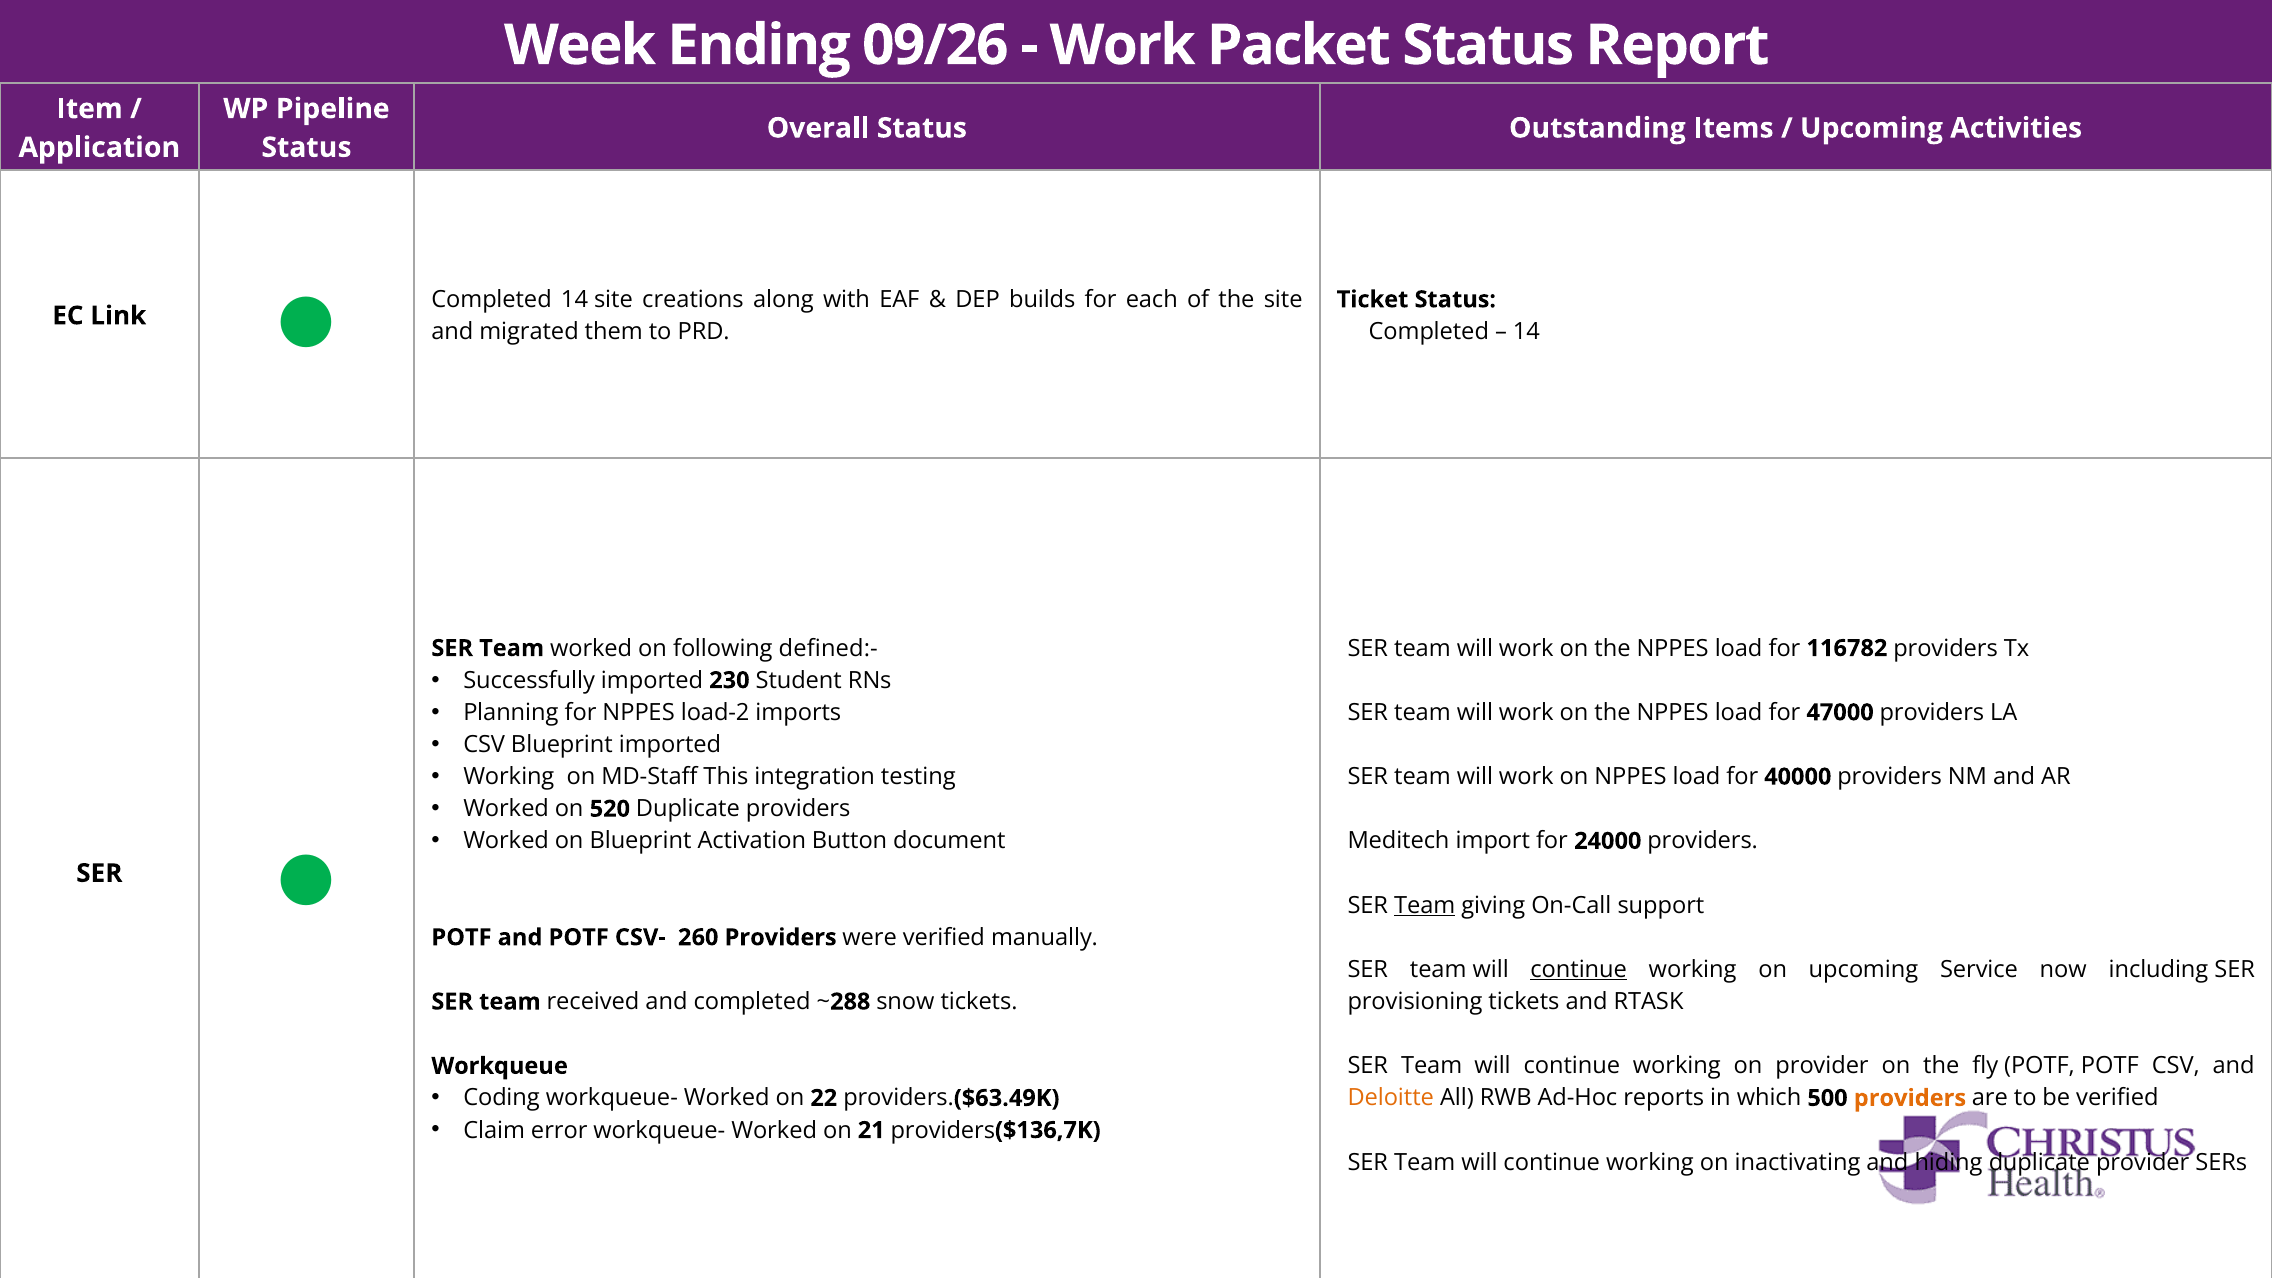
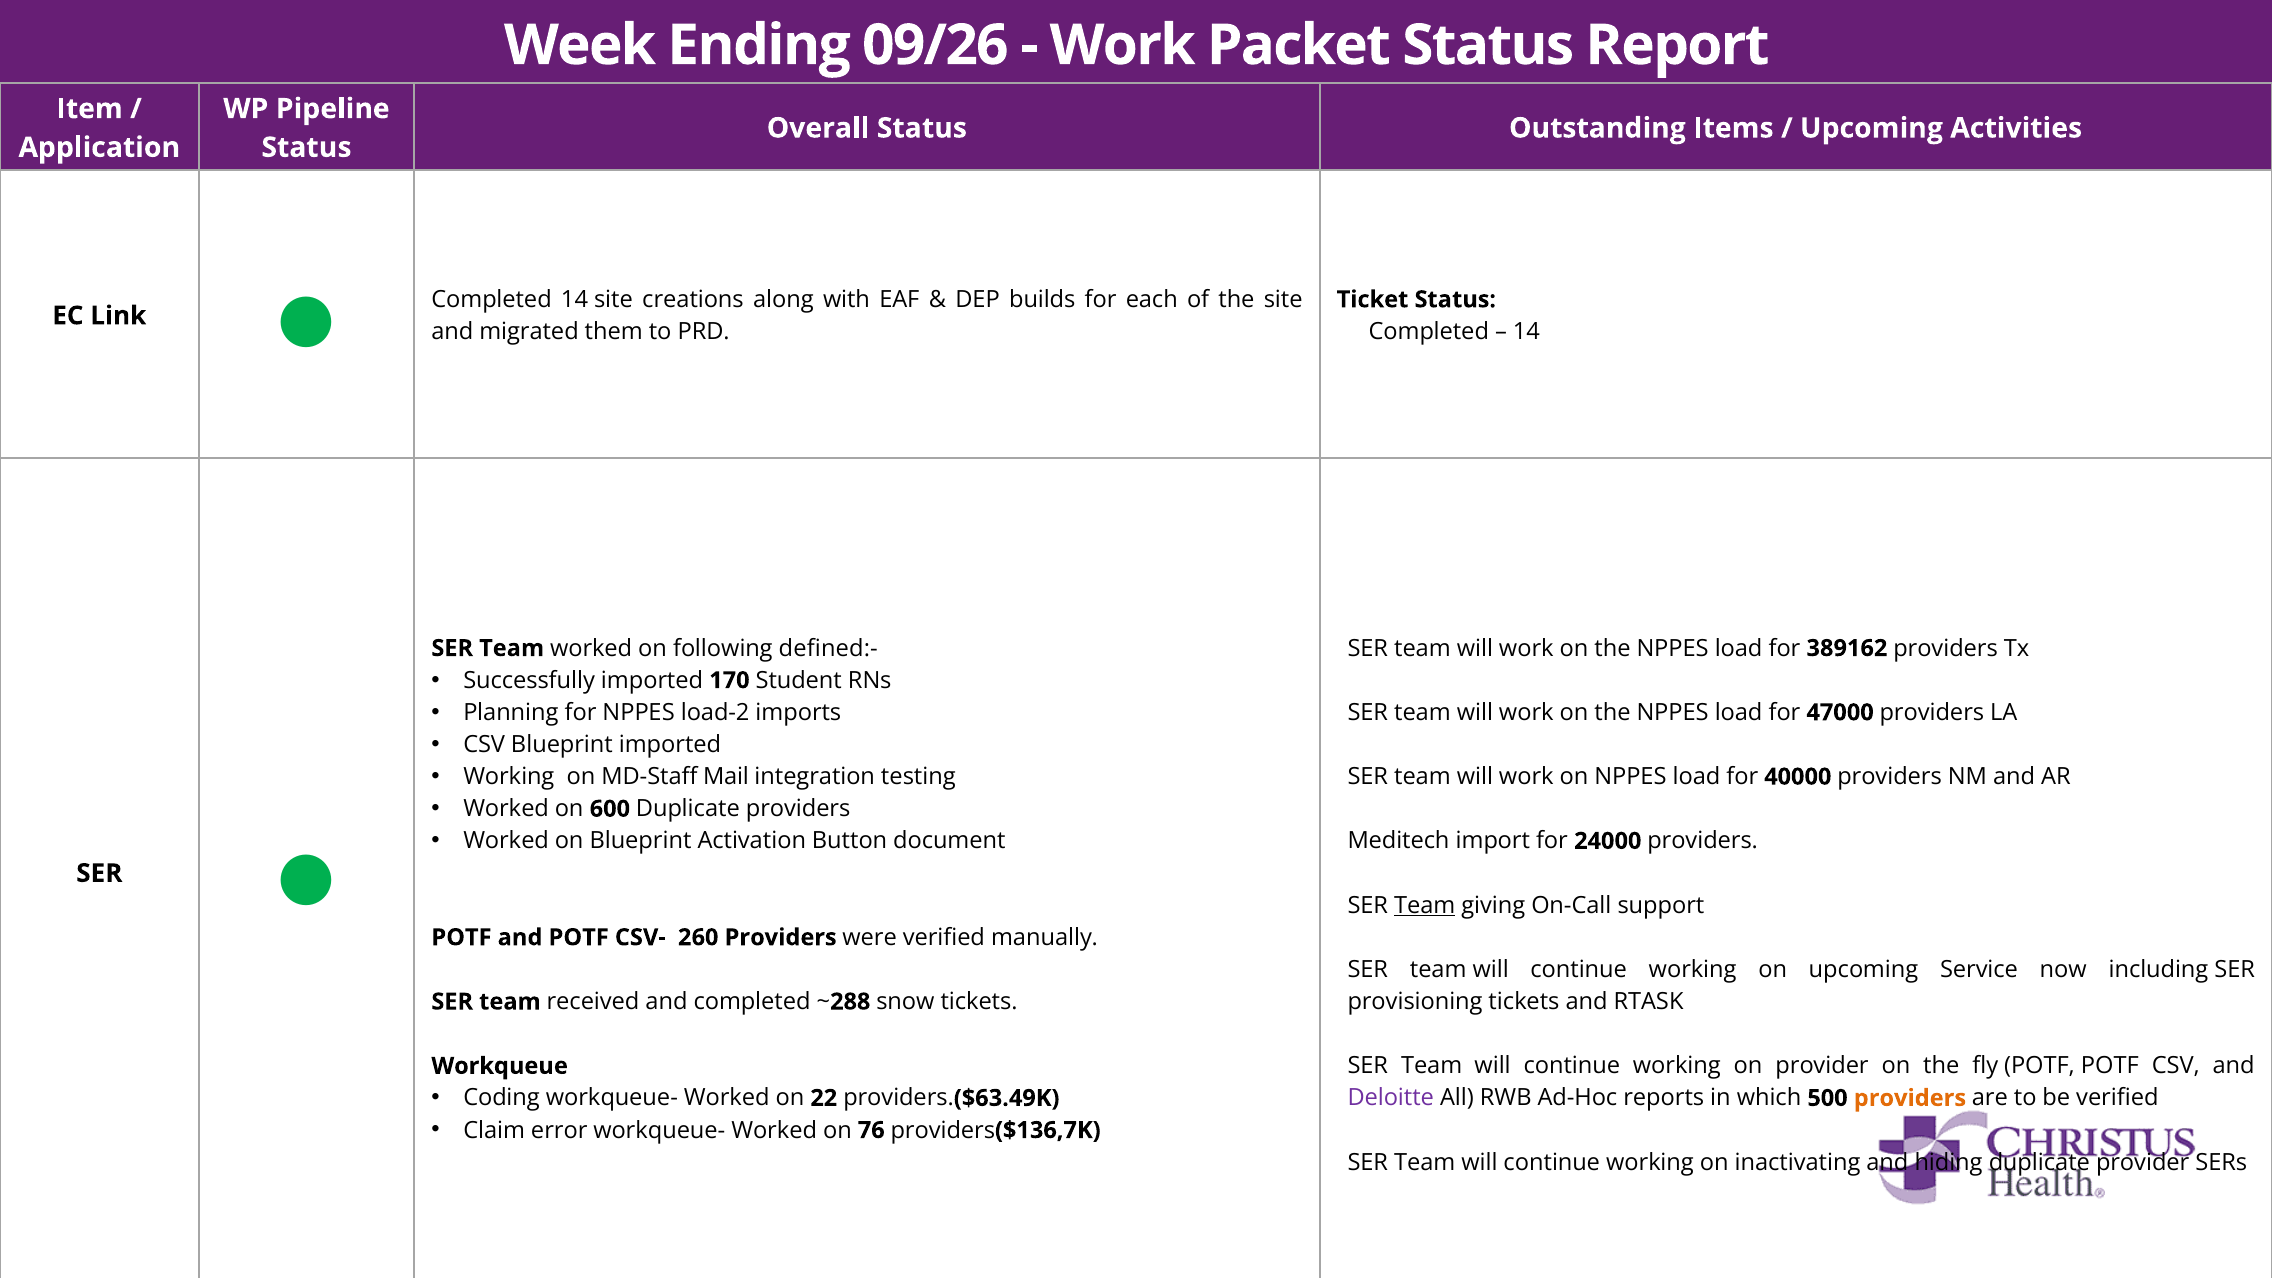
116782: 116782 -> 389162 (1847, 648)
230: 230 -> 170 (729, 680)
This: This -> Mail (726, 777)
520: 520 -> 600 (610, 809)
continue underline: present -> none (1579, 970)
Deloitte colour: orange -> purple (1391, 1098)
21: 21 -> 76 (871, 1130)
